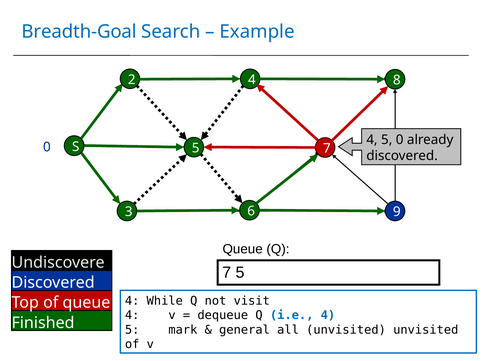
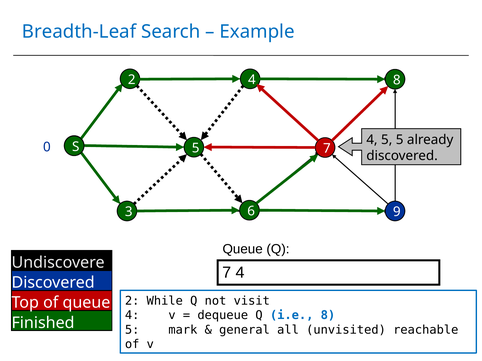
Breadth-Goal: Breadth-Goal -> Breadth-Leaf (79, 32)
0: 0 -> 5 (400, 140)
7 5: 5 -> 4 (240, 273)
queue 4: 4 -> 2 (132, 301)
i.e 4: 4 -> 8 (328, 316)
unvisited unvisited: unvisited -> reachable (426, 330)
